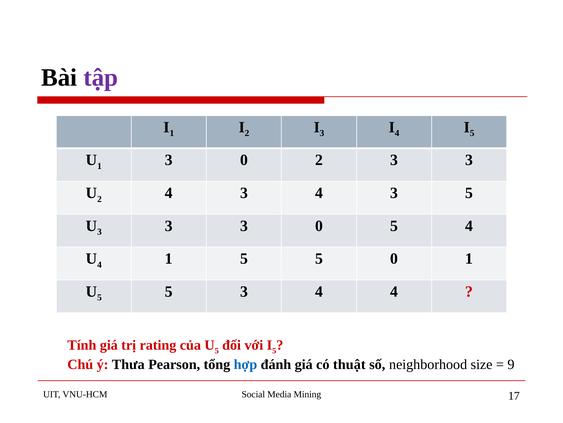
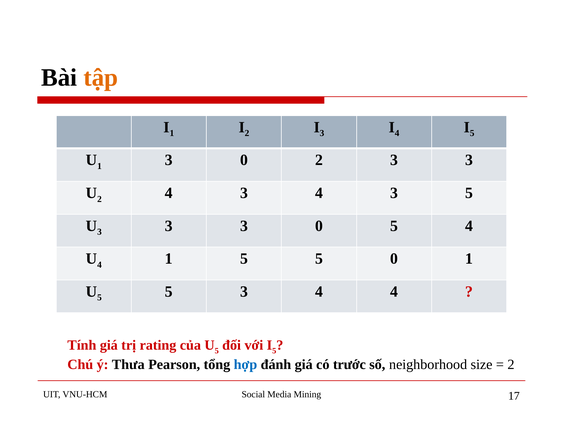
tập colour: purple -> orange (101, 78)
thuật: thuật -> trước (349, 364)
9: 9 -> 2 (511, 364)
